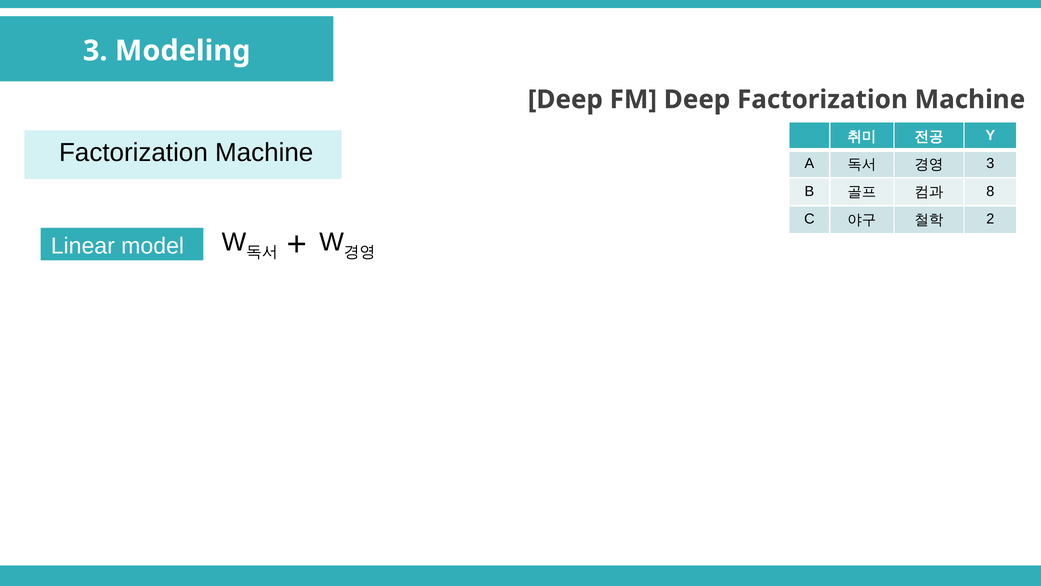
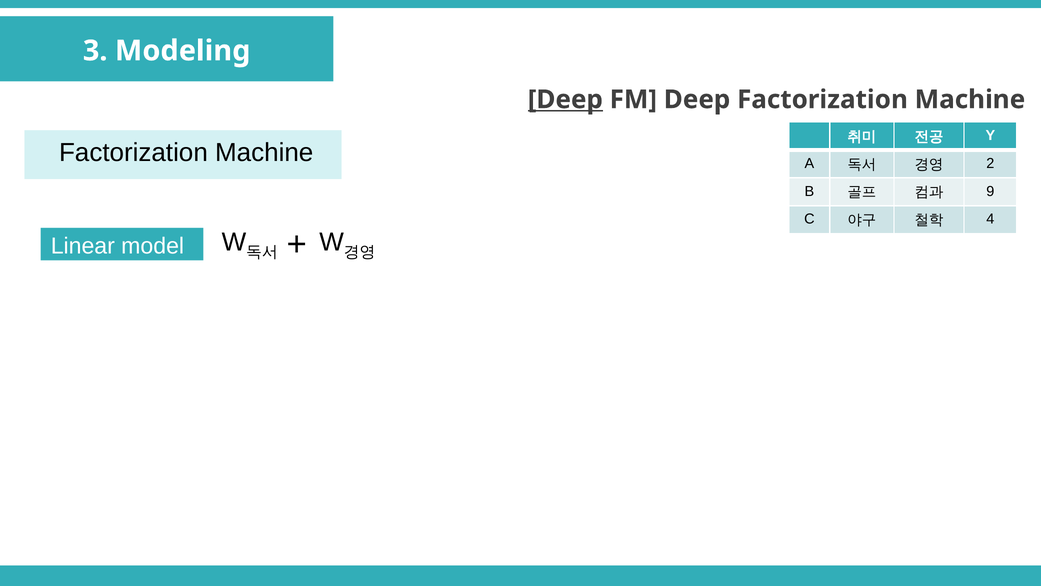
Deep underline: none -> present (565, 99)
3: 3 -> 2 (990, 163)
8: 8 -> 9 (990, 191)
2: 2 -> 4 (990, 219)
